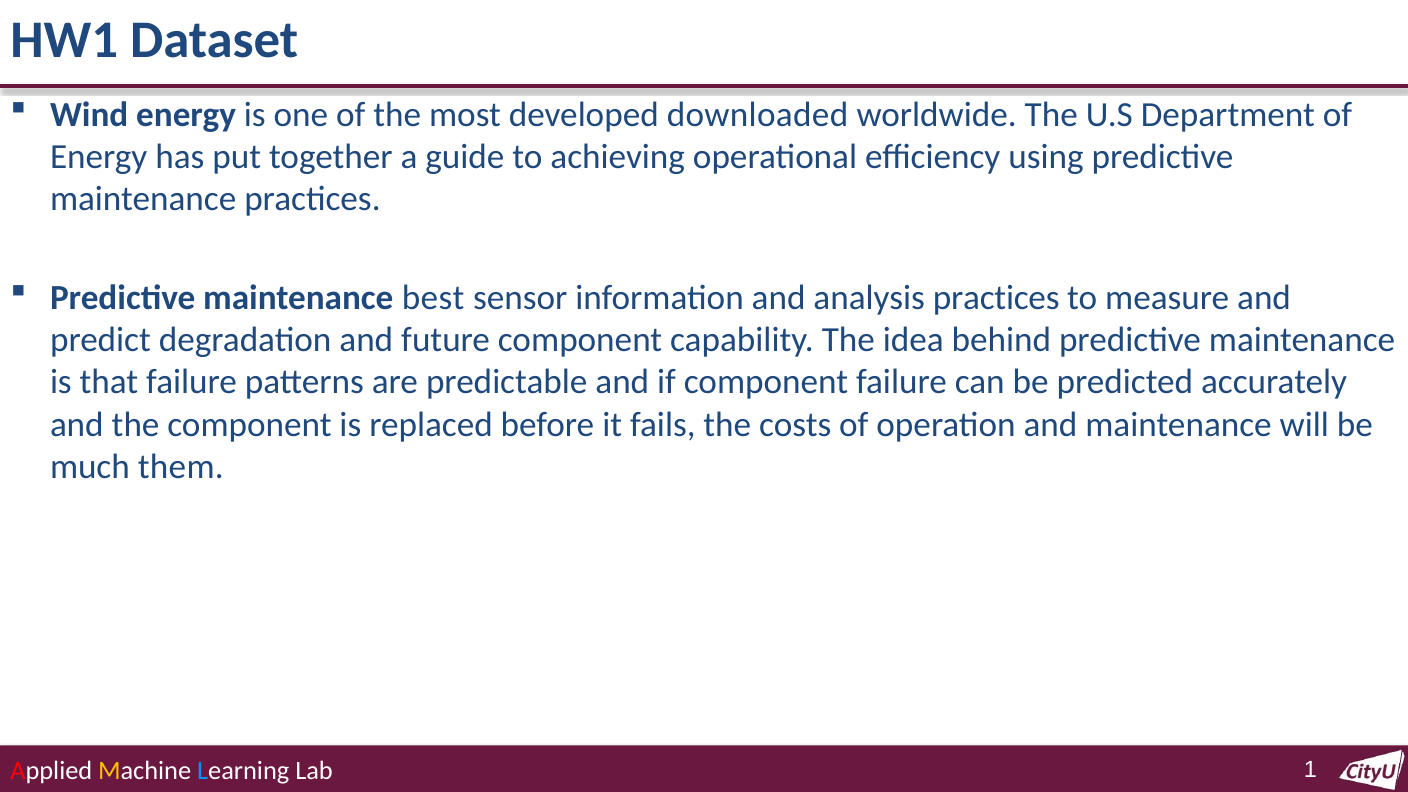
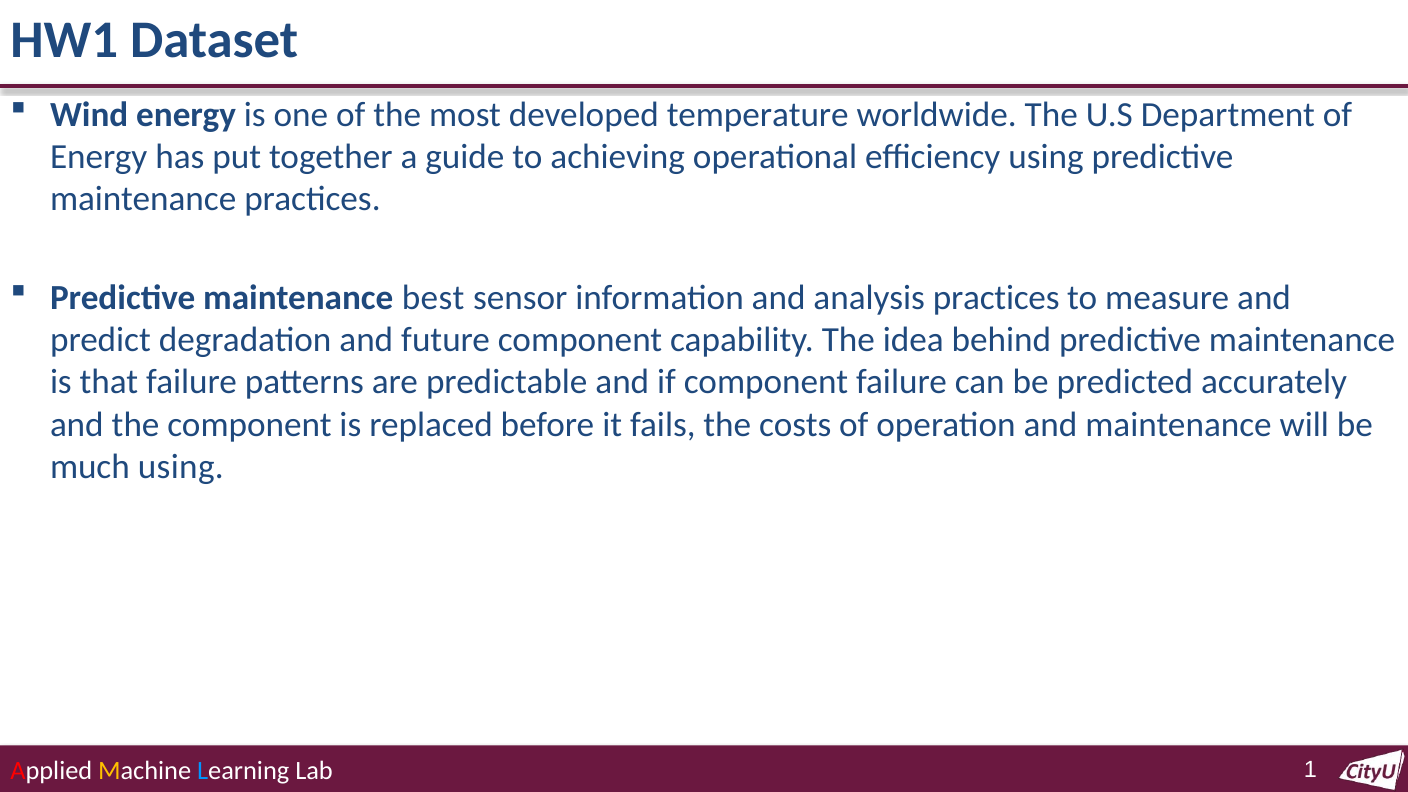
downloaded: downloaded -> temperature (758, 115)
much them: them -> using (181, 467)
